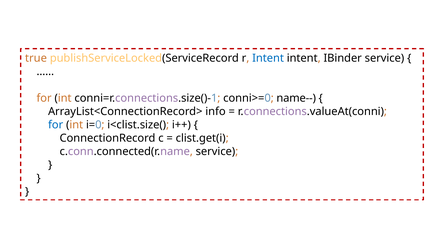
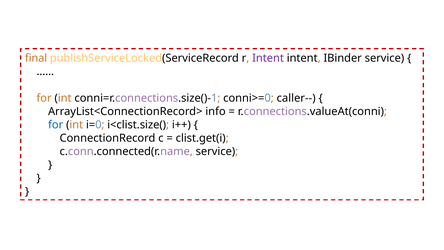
true: true -> final (36, 58)
Intent colour: blue -> purple (268, 58)
name--: name-- -> caller-- (296, 98)
